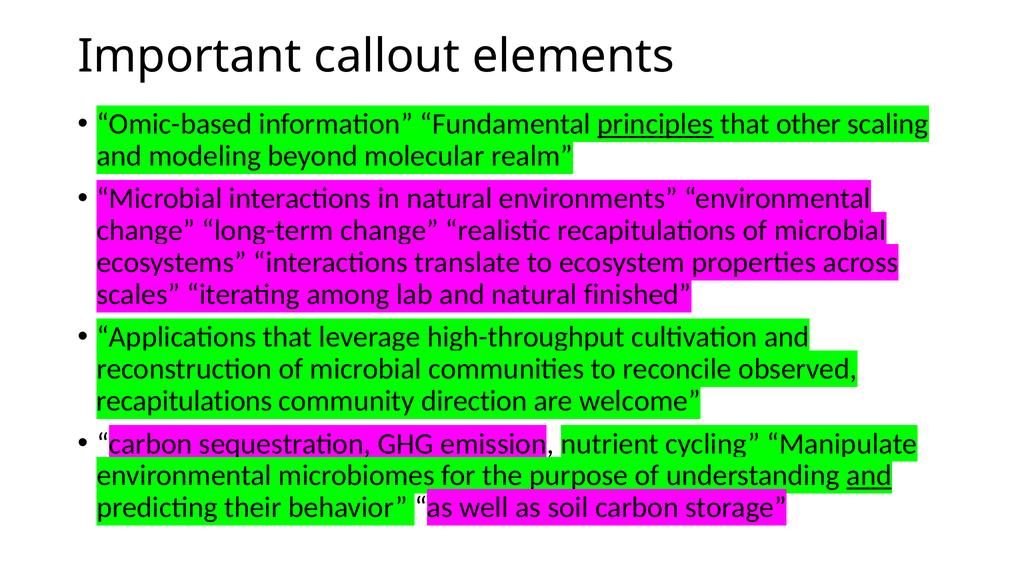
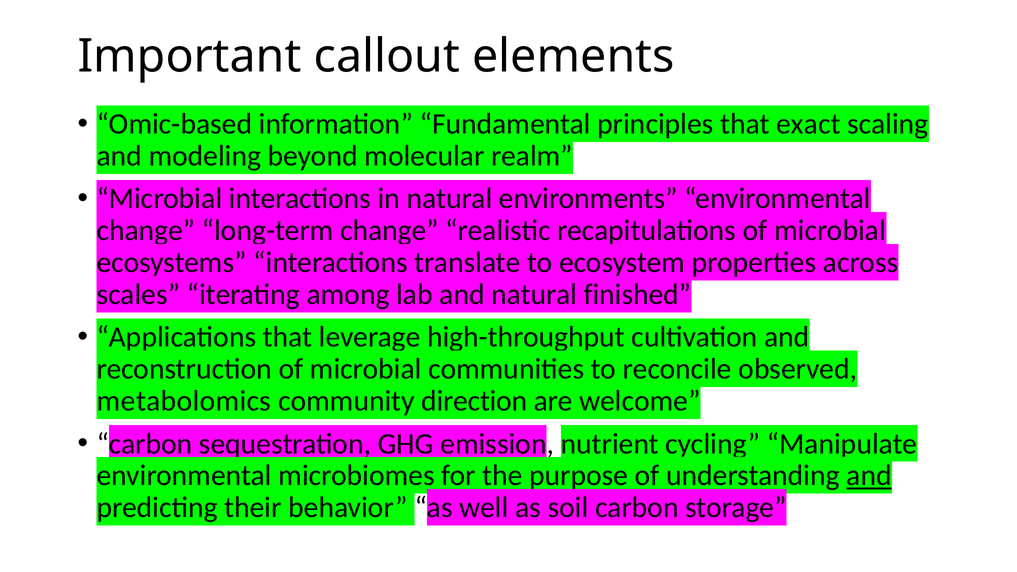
principles underline: present -> none (655, 124)
other: other -> exact (808, 124)
recapitulations: recapitulations -> metabolomics (184, 401)
